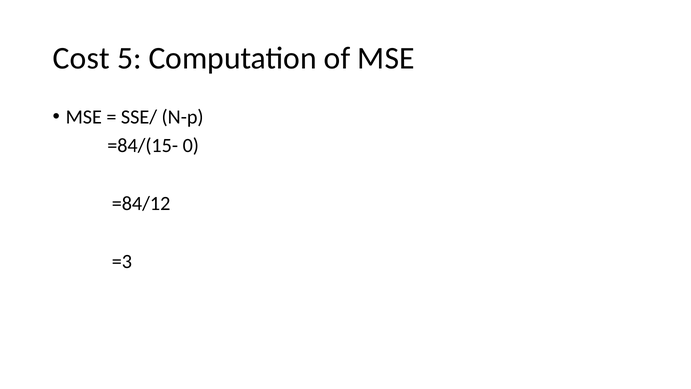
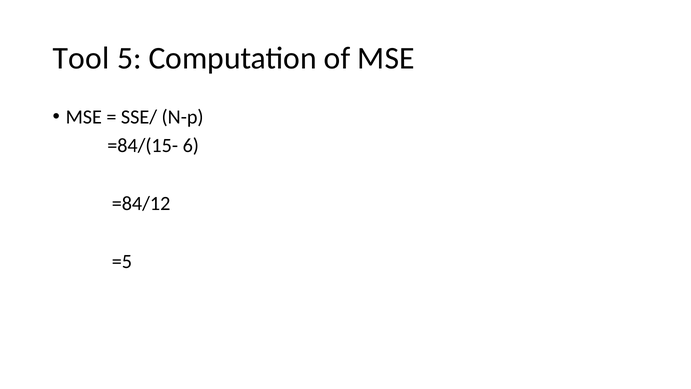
Cost: Cost -> Tool (81, 58)
0: 0 -> 6 (191, 146)
=3: =3 -> =5 (122, 261)
